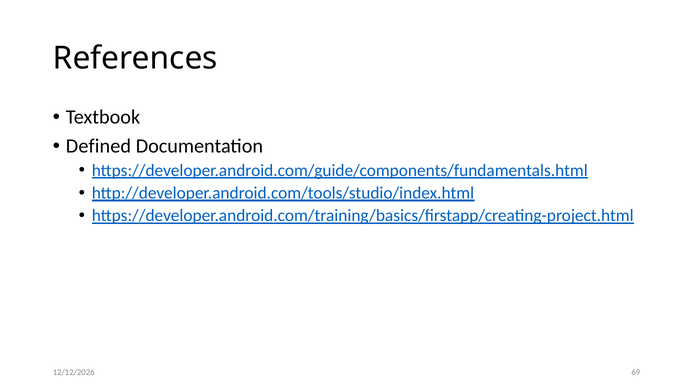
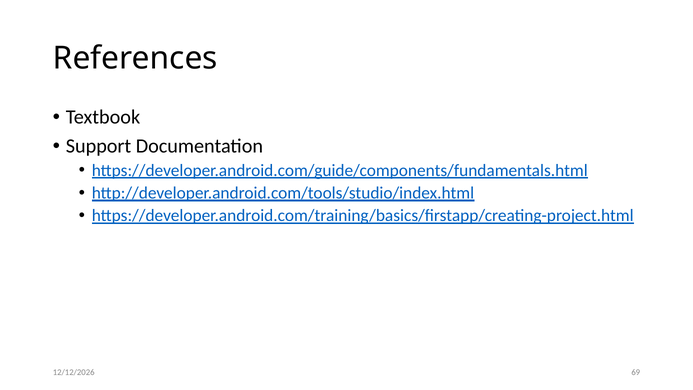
Defined: Defined -> Support (99, 146)
